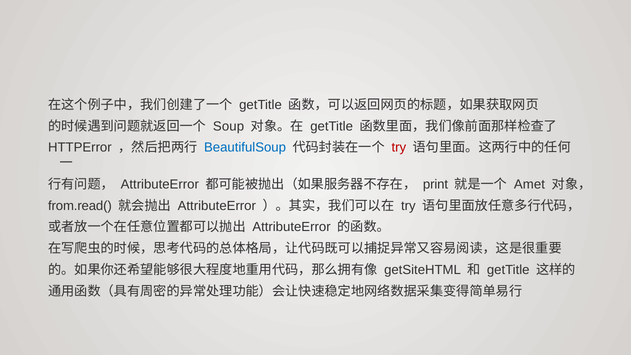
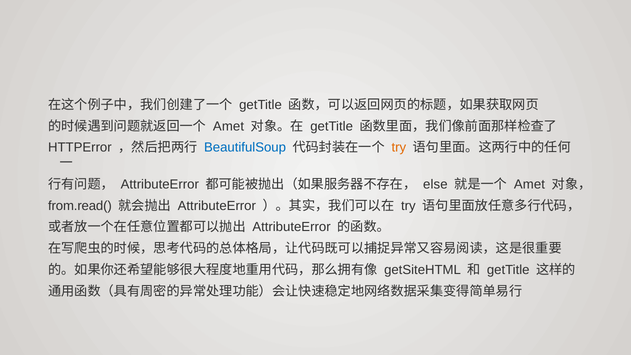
Soup: Soup -> Amet (229, 126)
try colour: red -> orange (399, 148)
print: print -> else (435, 184)
